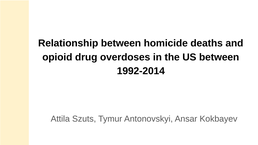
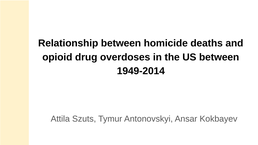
1992-2014: 1992-2014 -> 1949-2014 (141, 71)
